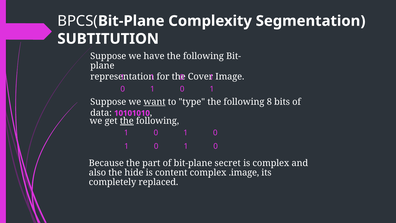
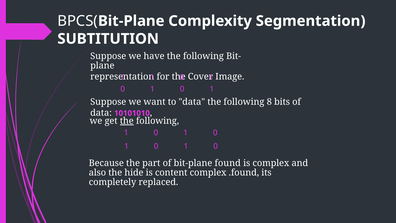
want underline: present -> none (155, 102)
to type: type -> data (192, 102)
secret: secret -> found (228, 163)
.image: .image -> .found (244, 172)
